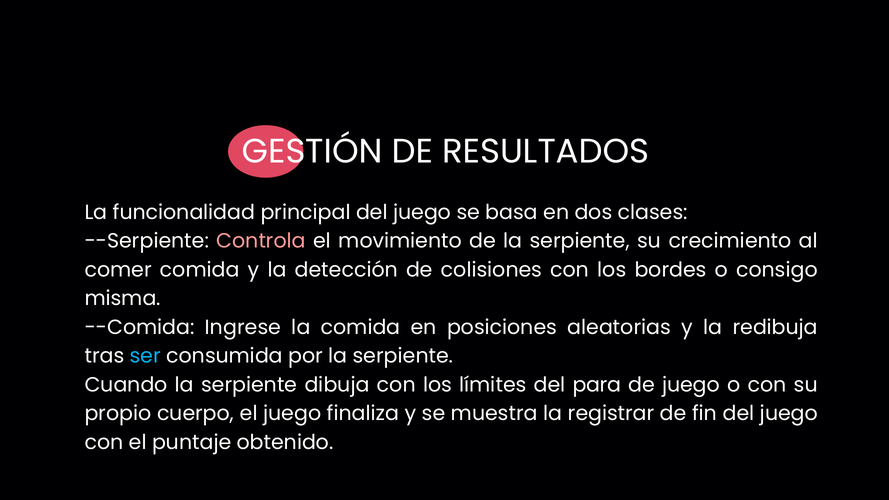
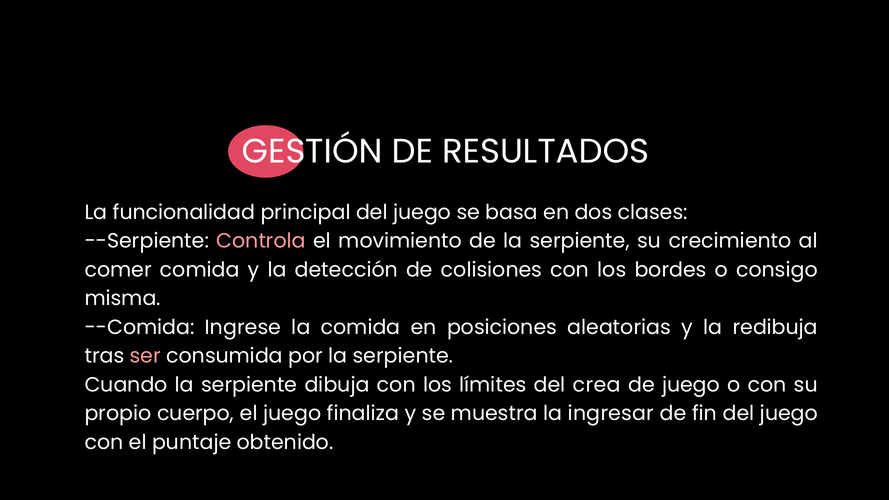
ser colour: light blue -> pink (145, 356)
para: para -> crea (597, 385)
registrar: registrar -> ingresar (611, 414)
